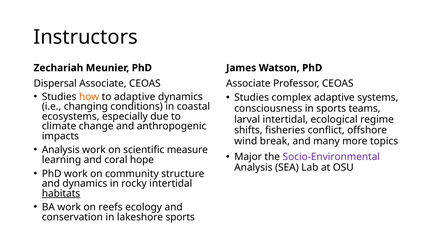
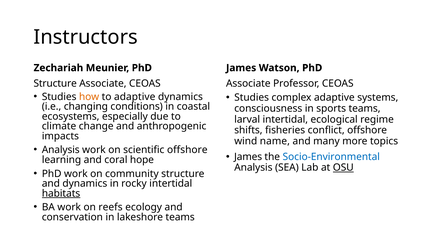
Dispersal: Dispersal -> Structure (55, 83)
break: break -> name (275, 141)
scientific measure: measure -> offshore (187, 150)
Major: Major -> James (248, 156)
Socio-Environmental colour: purple -> blue (331, 156)
OSU underline: none -> present (343, 167)
lakeshore sports: sports -> teams (180, 217)
